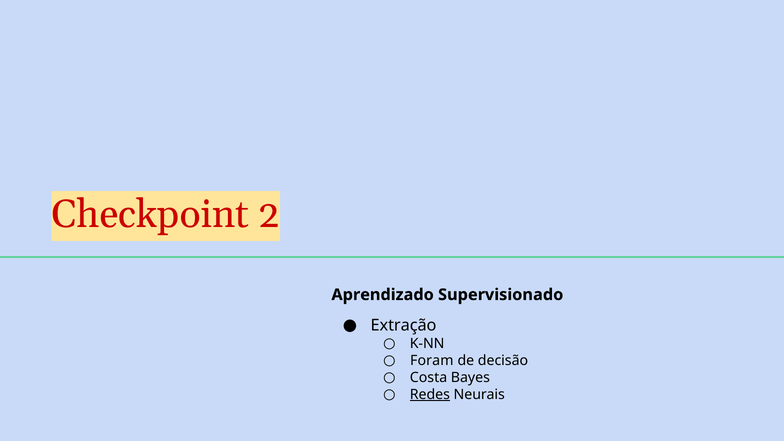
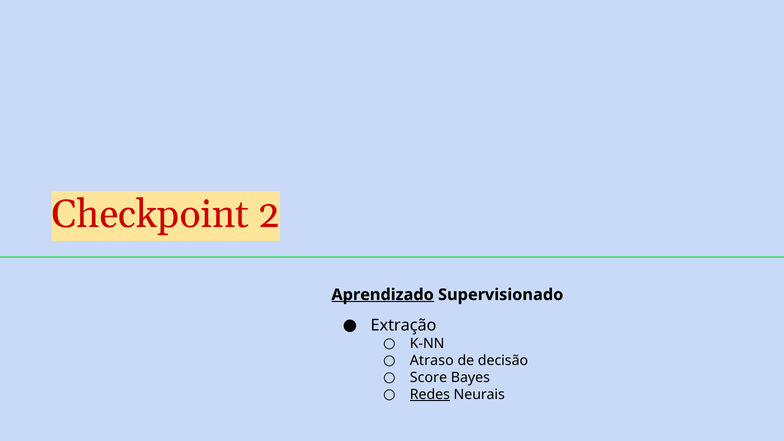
Aprendizado underline: none -> present (383, 295)
Foram: Foram -> Atraso (432, 360)
Costa: Costa -> Score (428, 377)
